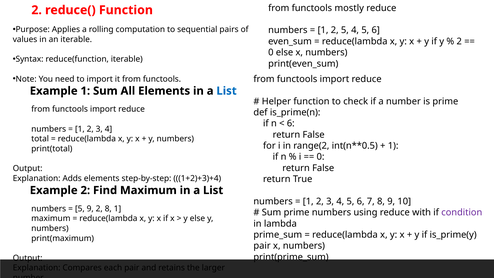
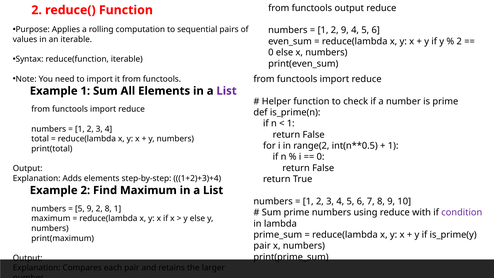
functools mostly: mostly -> output (349, 8)
2 5: 5 -> 9 (345, 30)
List colour: blue -> purple (227, 91)
6: 6 -> 1 (291, 124)
